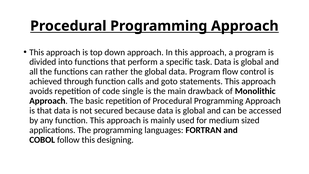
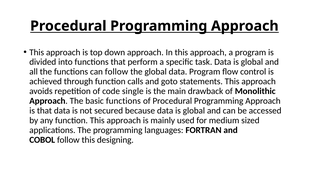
can rather: rather -> follow (117, 72)
basic repetition: repetition -> functions (123, 101)
